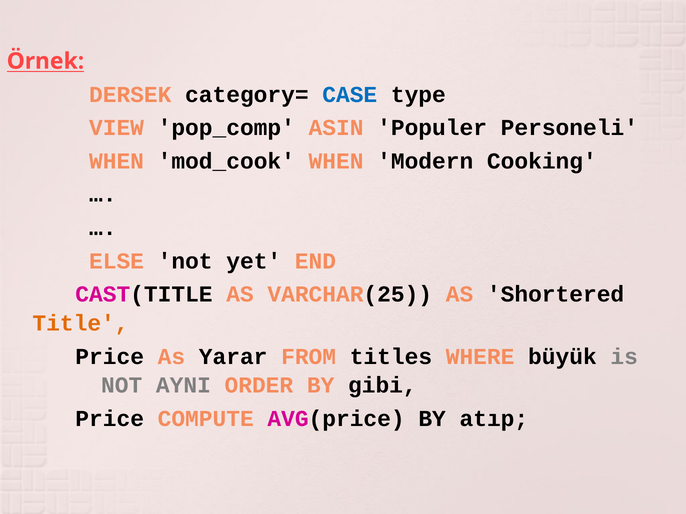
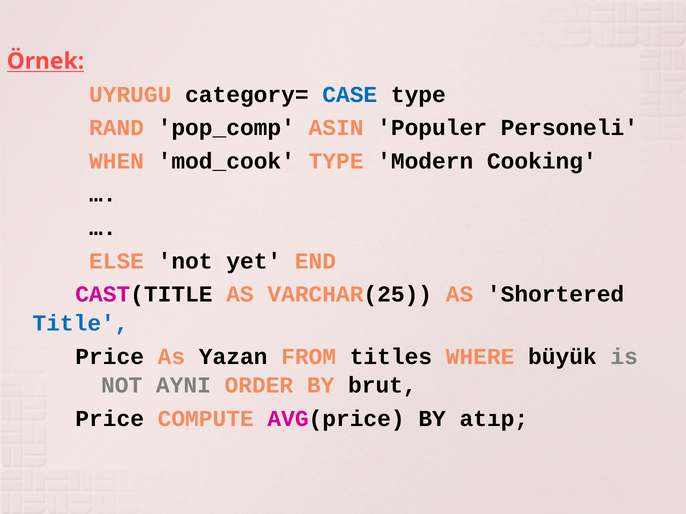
DERSEK: DERSEK -> UYRUGU (130, 95)
VIEW: VIEW -> RAND (117, 128)
mod_cook WHEN: WHEN -> TYPE (336, 161)
Title colour: orange -> blue (81, 323)
Yarar: Yarar -> Yazan (233, 357)
gibi: gibi -> brut (382, 386)
